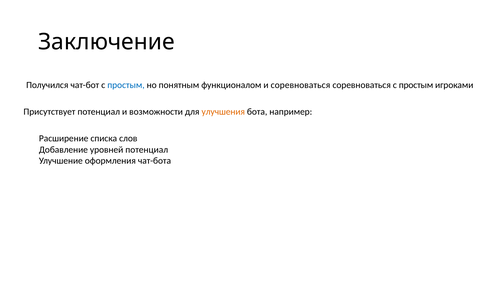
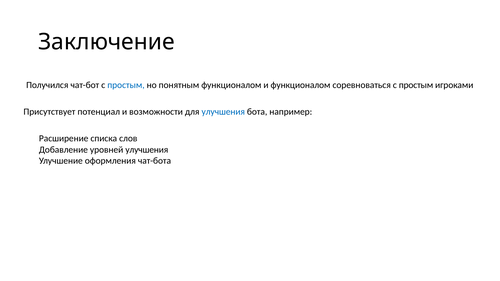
и соревноваться: соревноваться -> функционалом (301, 85)
улучшения colour: orange -> blue (223, 112)
уровней потенциал: потенциал -> улучшения (147, 150)
